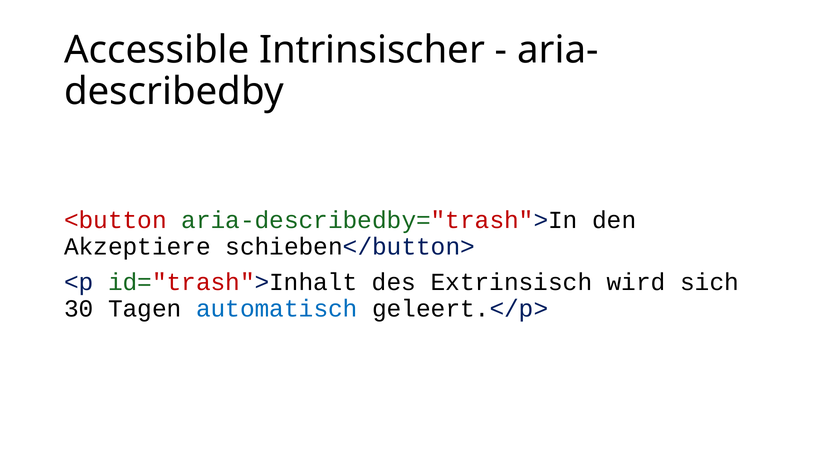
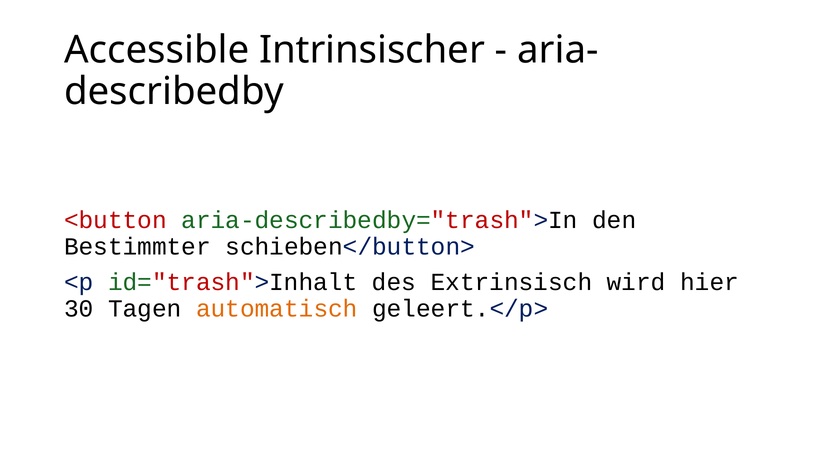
Akzeptiere: Akzeptiere -> Bestimmter (137, 247)
sich: sich -> hier (710, 282)
automatisch colour: blue -> orange (277, 308)
